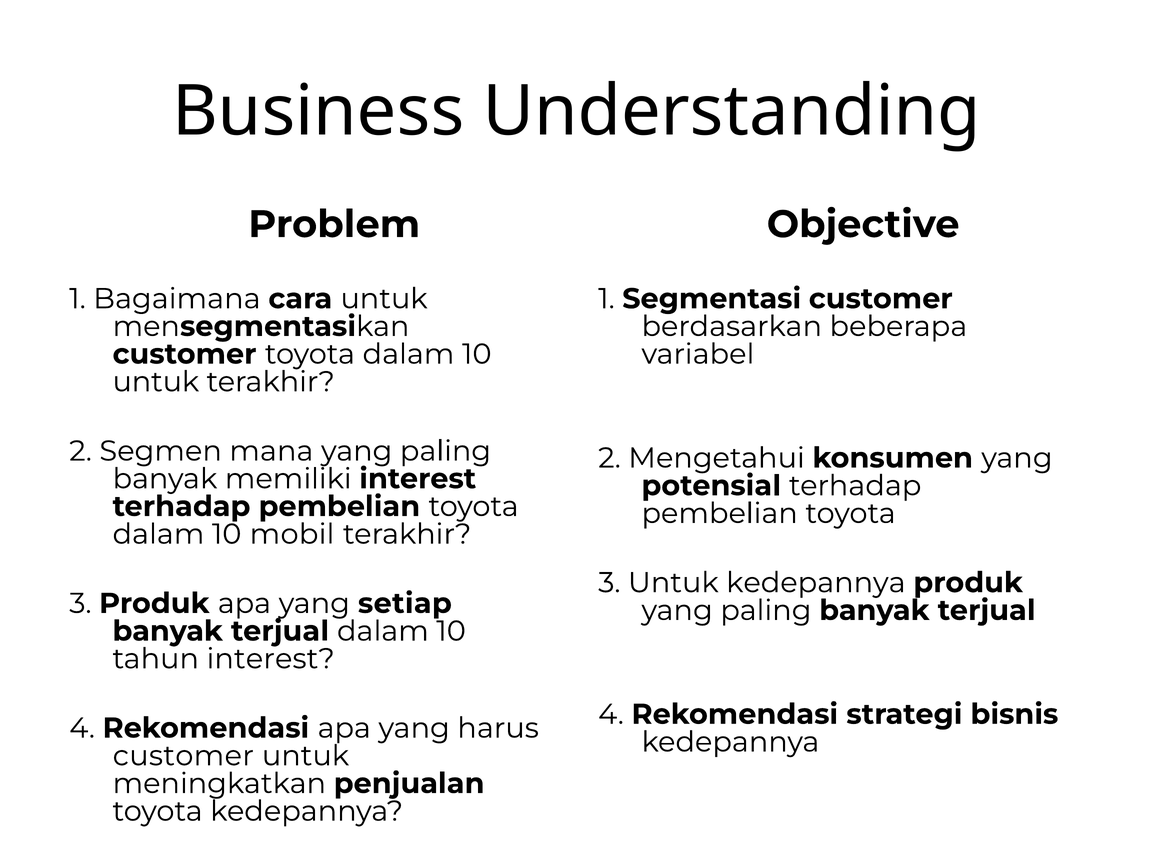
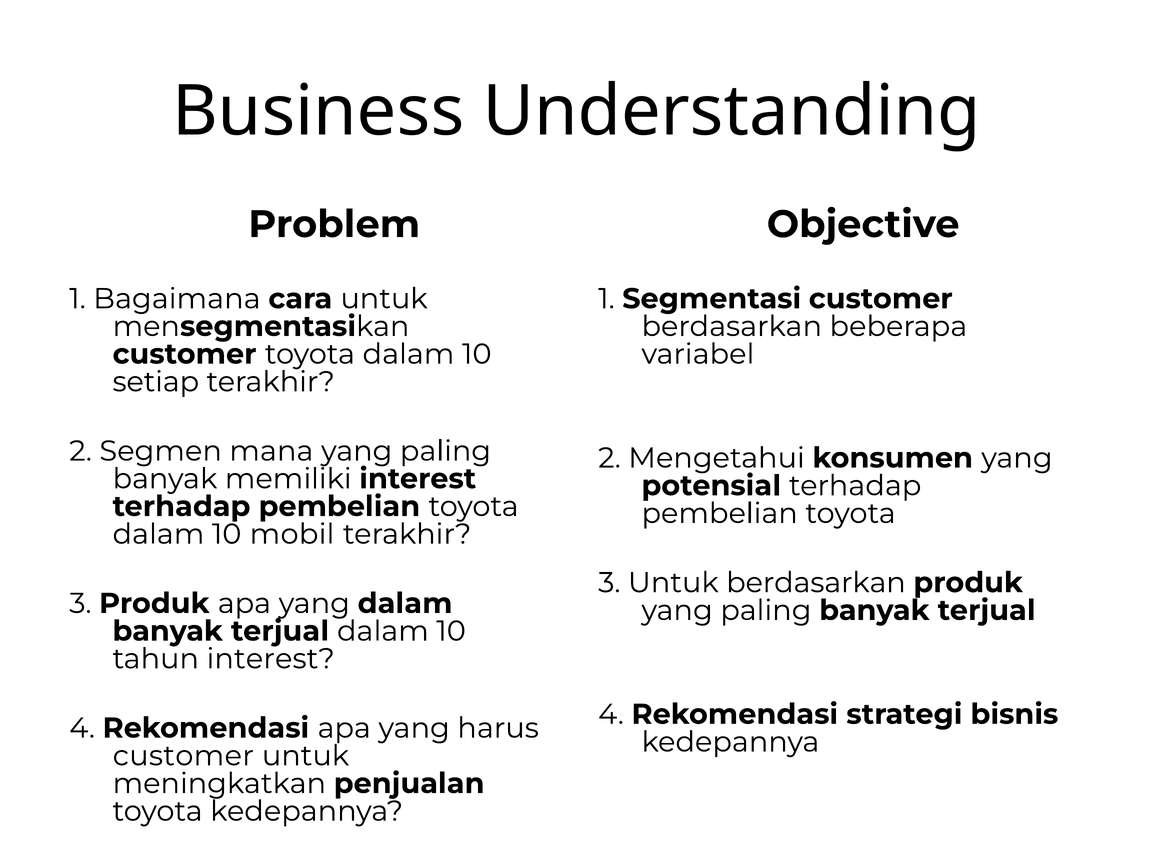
untuk: untuk -> setiap (156, 382)
Untuk kedepannya: kedepannya -> berdasarkan (816, 583)
yang setiap: setiap -> dalam (405, 604)
